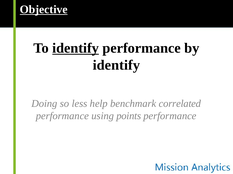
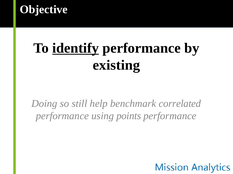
Objective underline: present -> none (44, 10)
identify: identify -> existing (116, 65)
less: less -> still (79, 104)
